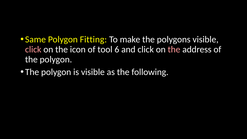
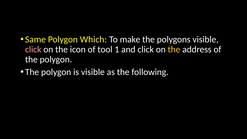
Fitting: Fitting -> Which (93, 39)
6: 6 -> 1 (117, 49)
the colour: pink -> yellow (174, 49)
